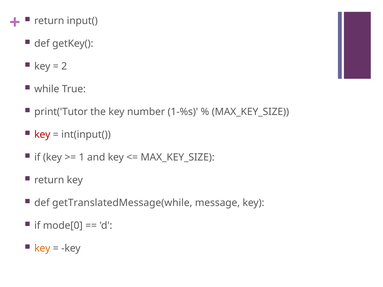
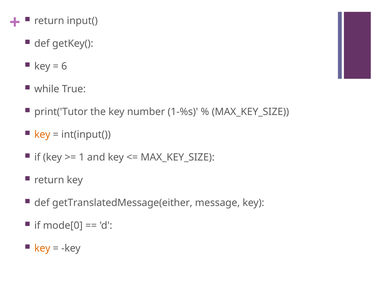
2: 2 -> 6 (64, 66)
key colour: red -> orange (42, 135)
getTranslatedMessage(while: getTranslatedMessage(while -> getTranslatedMessage(either (122, 203)
